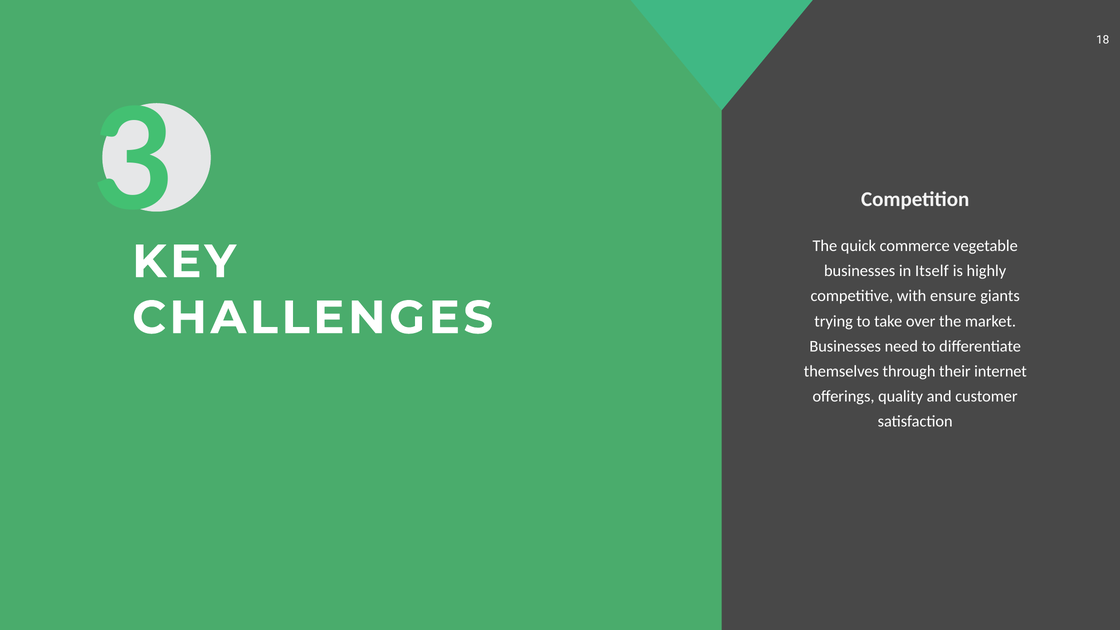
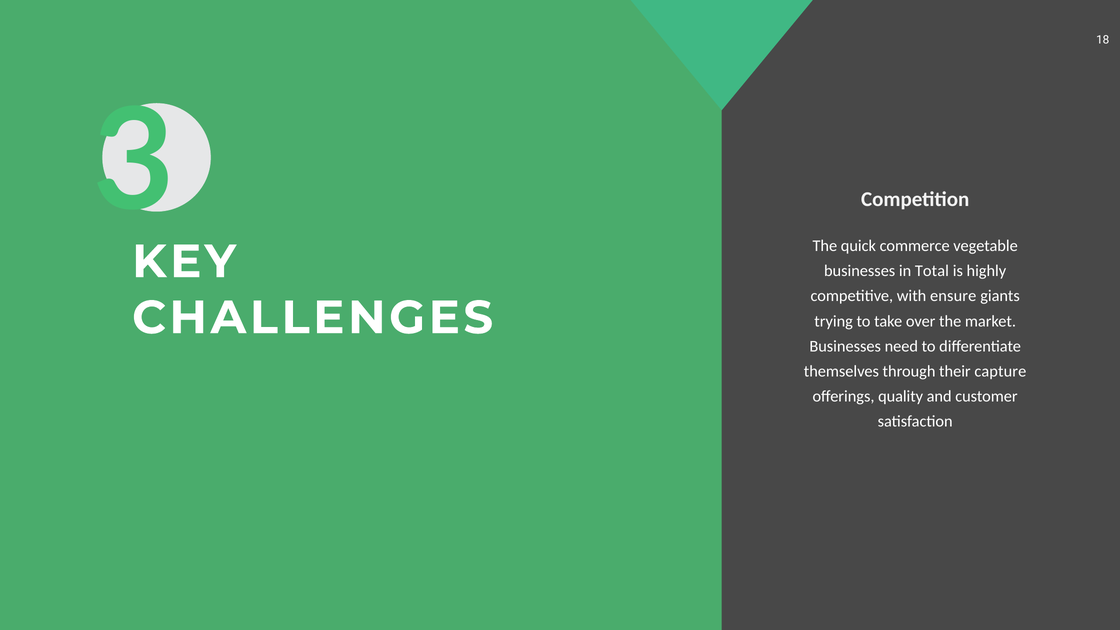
Itself: Itself -> Total (932, 271)
internet: internet -> capture (1000, 371)
